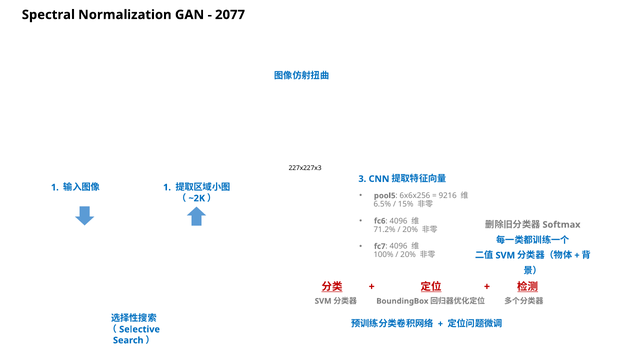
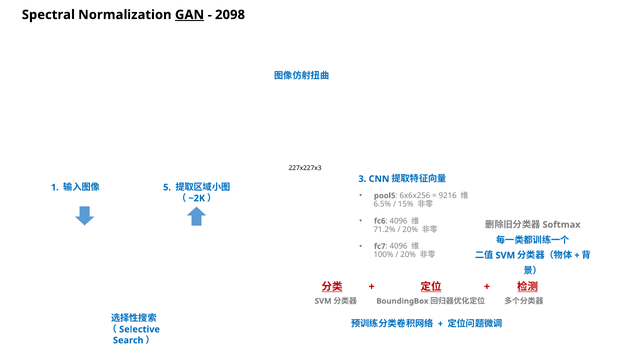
GAN underline: none -> present (190, 15)
2077: 2077 -> 2098 (230, 15)
1: 1 -> 5 (167, 187)
